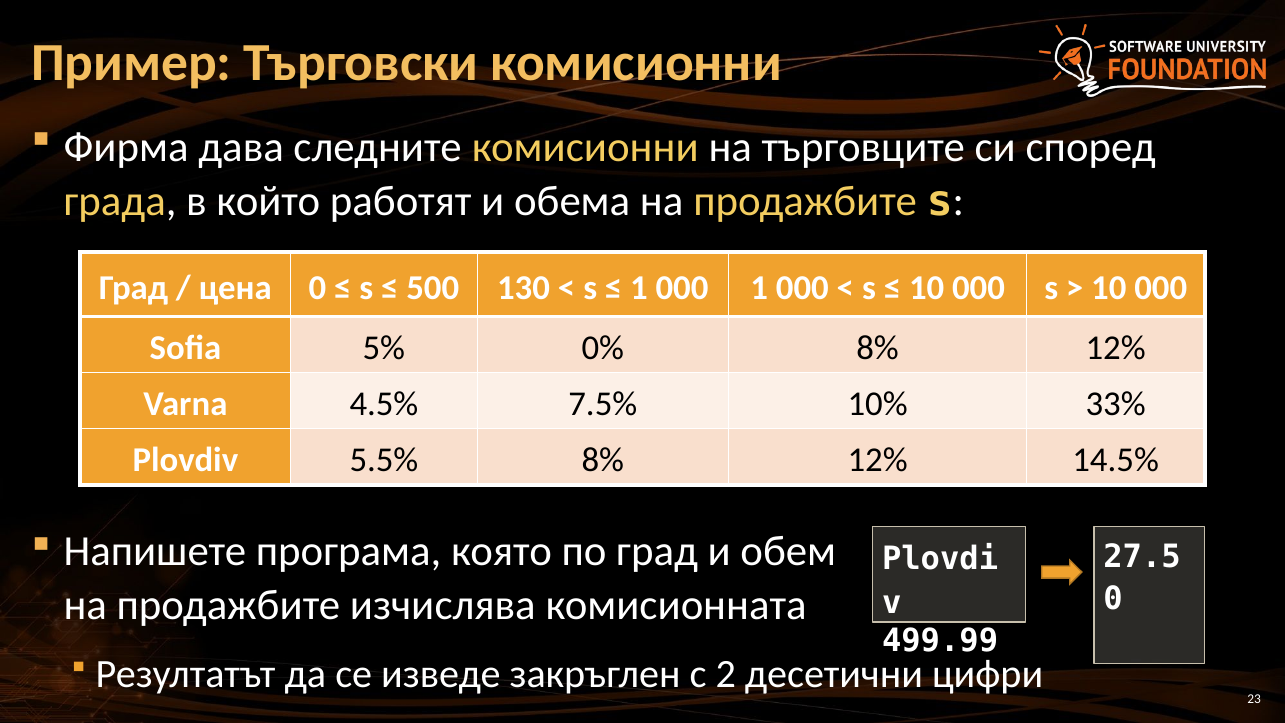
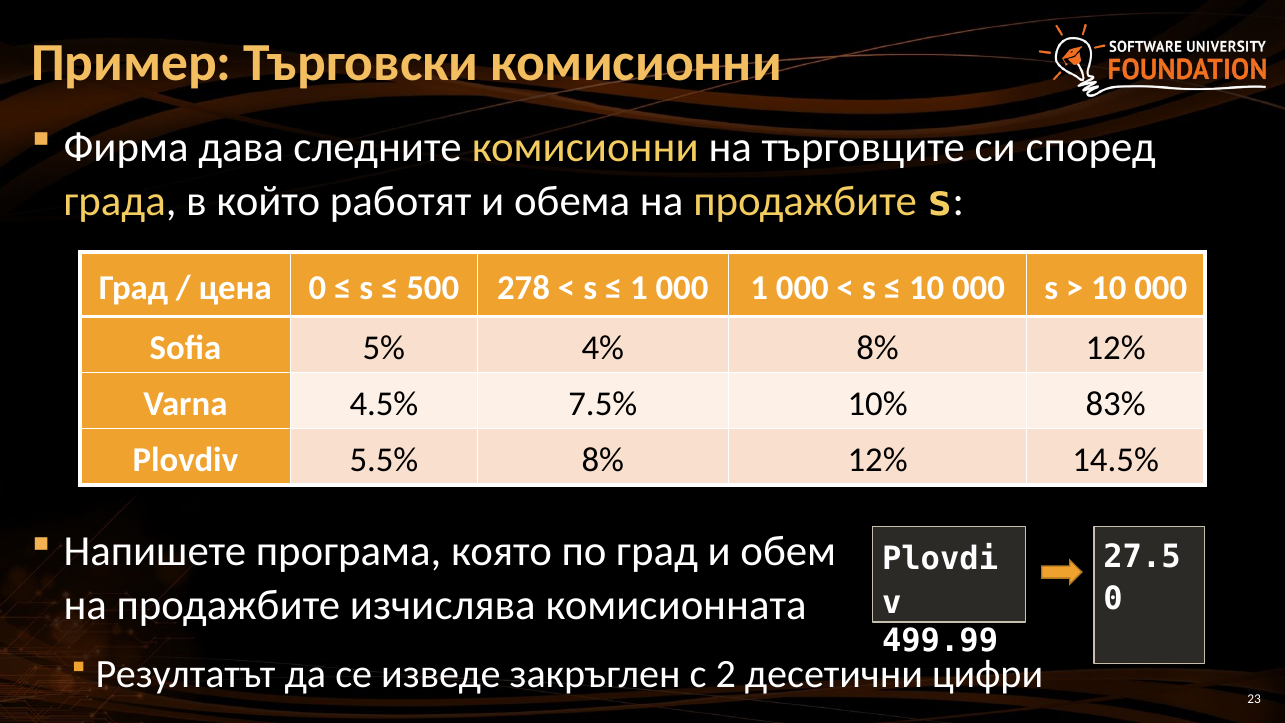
130: 130 -> 278 (524, 288)
0%: 0% -> 4% (603, 348)
33%: 33% -> 83% (1116, 404)
